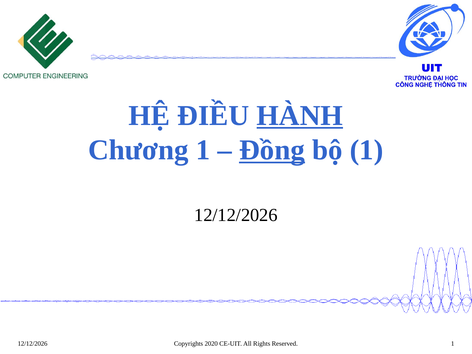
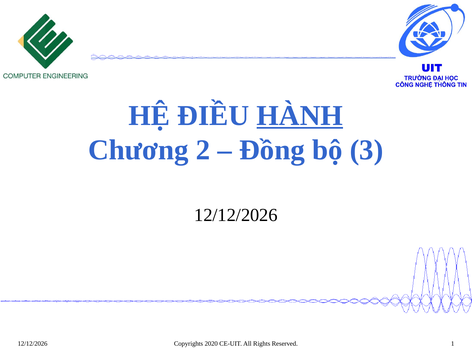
Chương 1: 1 -> 2 (203, 150)
Đồng underline: present -> none (272, 150)
bộ 1: 1 -> 3 (367, 150)
